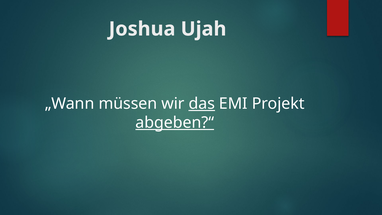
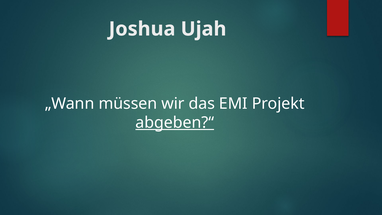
das underline: present -> none (202, 103)
